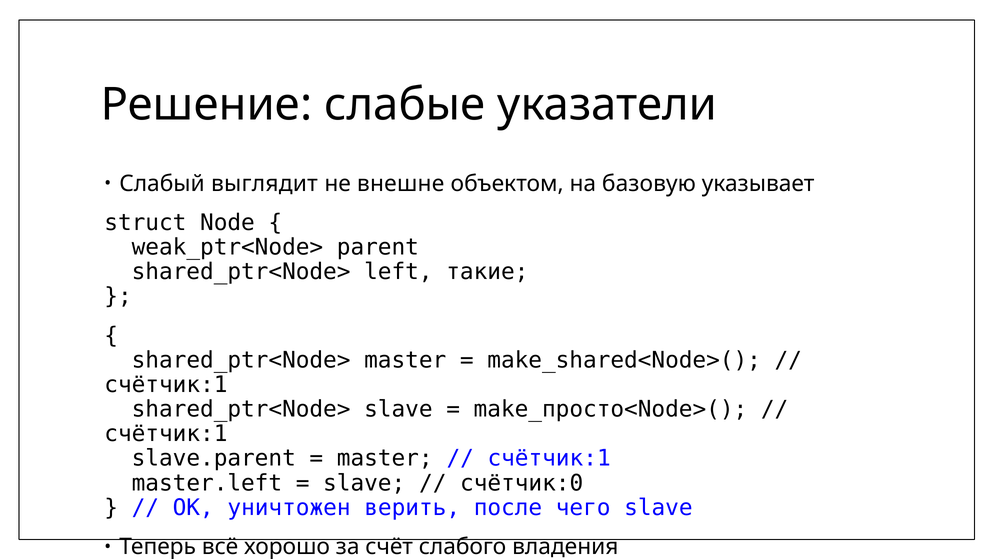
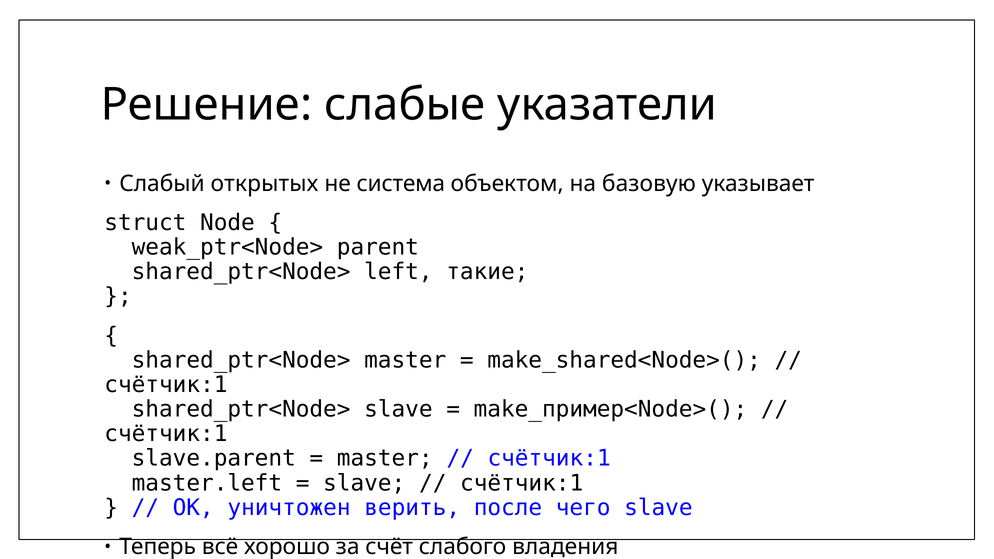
выглядит: выглядит -> открытых (264, 184)
внешне: внешне -> система (401, 184)
make_просто<Node>(: make_просто<Node>( -> make_пример<Node>( (610, 409)
счётчик:0: счётчик:0 -> счётчик:1 (522, 483)
